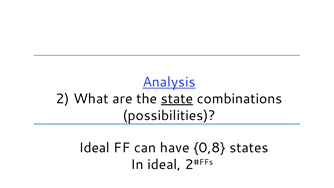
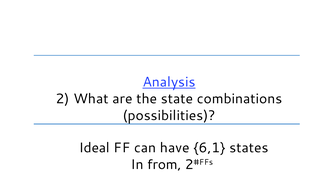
state underline: present -> none (177, 99)
0,8: 0,8 -> 6,1 (209, 148)
In ideal: ideal -> from (164, 164)
